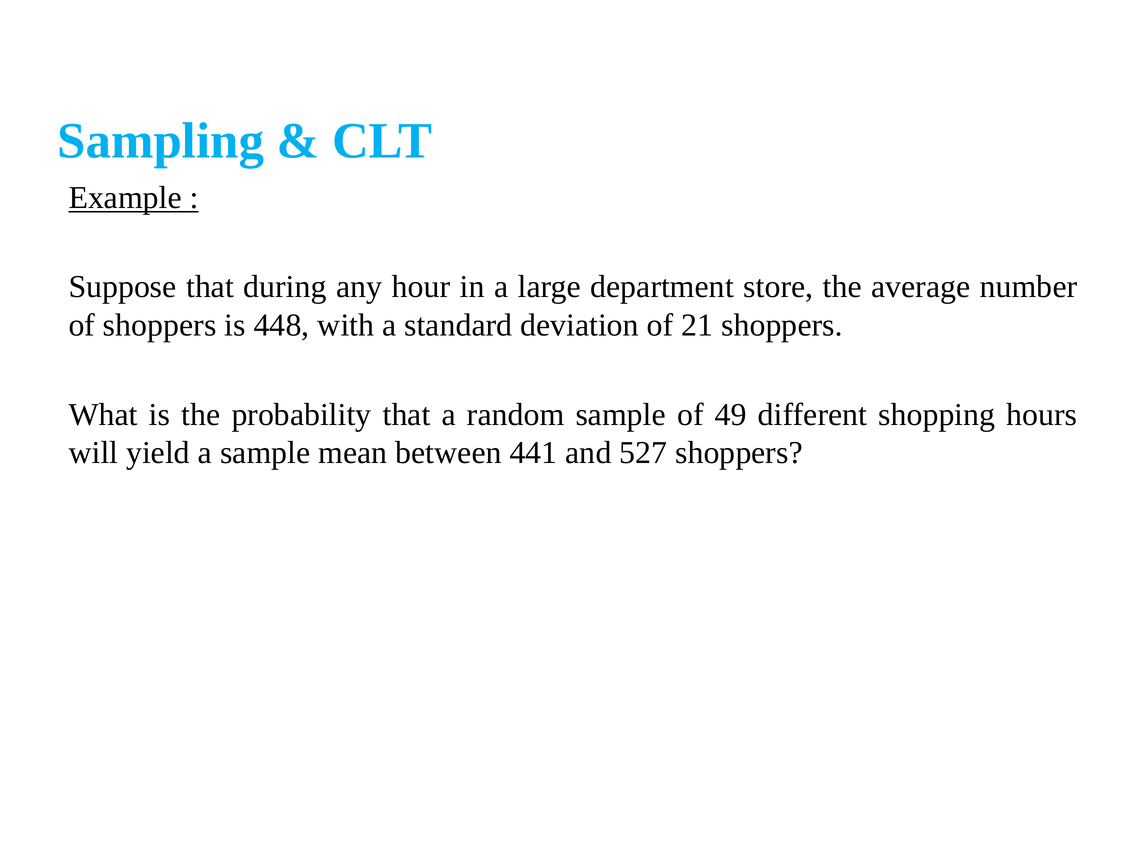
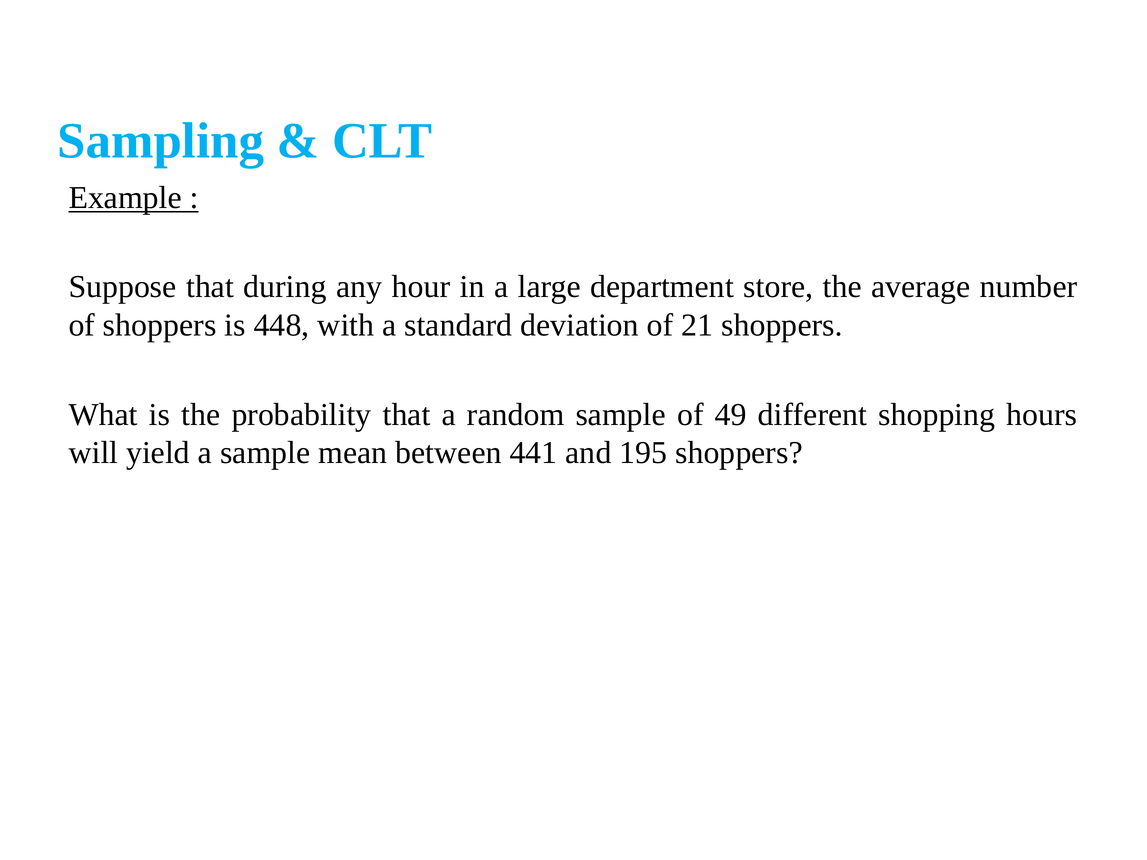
527: 527 -> 195 (643, 453)
